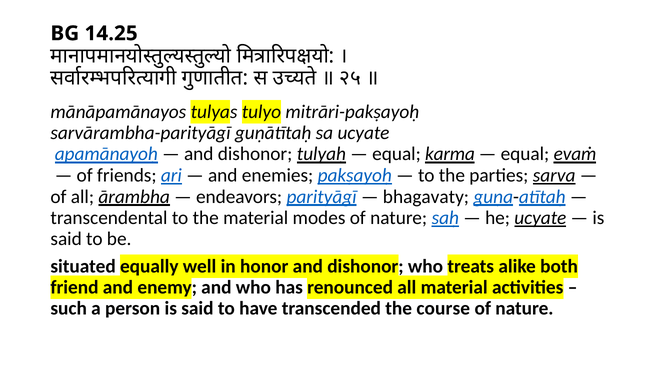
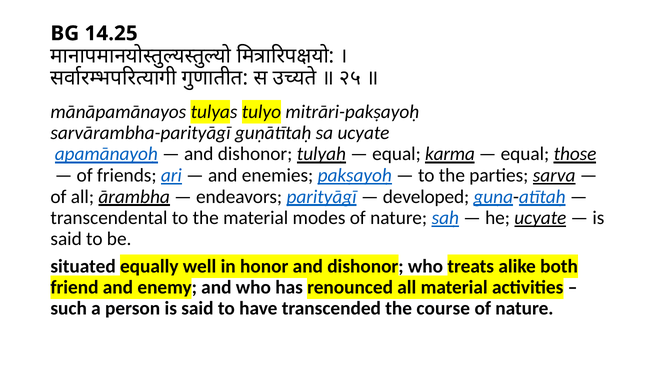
evaṁ: evaṁ -> those (575, 154)
bhagavaty: bhagavaty -> developed (426, 196)
